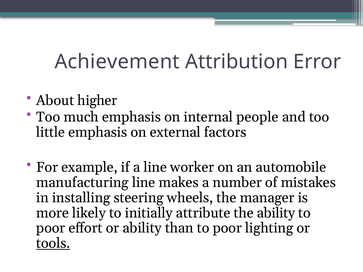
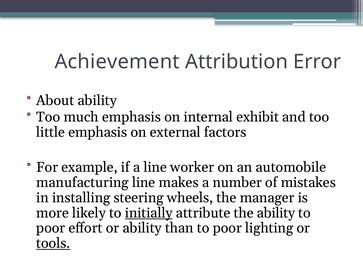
About higher: higher -> ability (97, 101)
people: people -> exhibit (258, 117)
initially underline: none -> present (149, 213)
